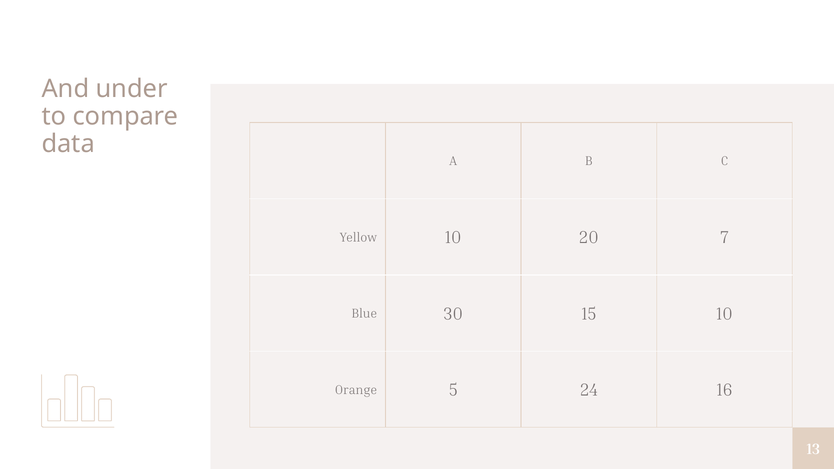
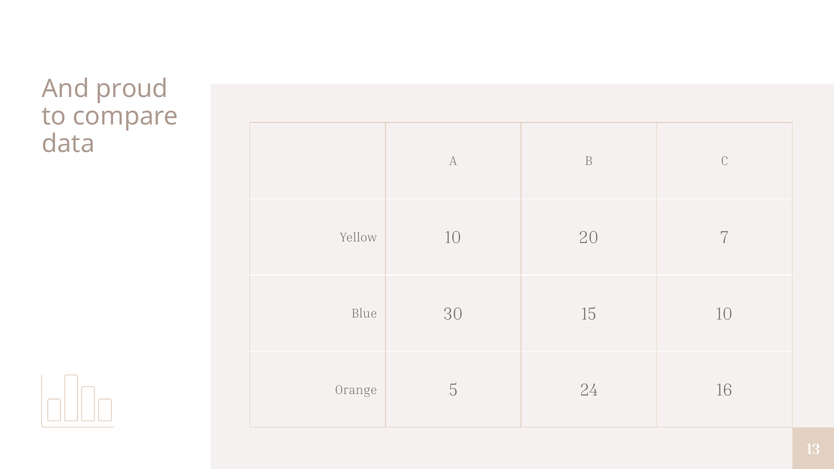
under: under -> proud (132, 89)
